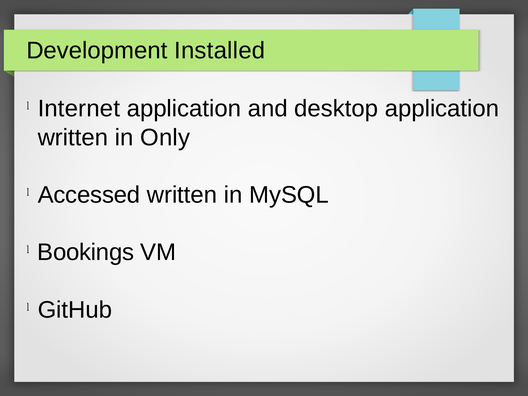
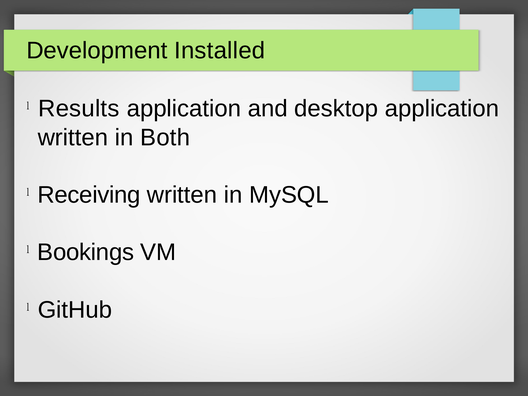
Internet: Internet -> Results (79, 109)
Only: Only -> Both (165, 137)
Accessed: Accessed -> Receiving (89, 195)
